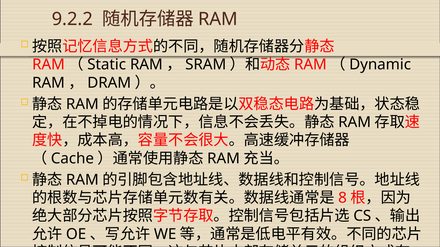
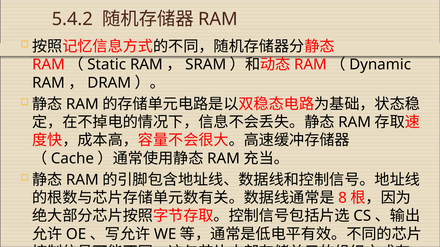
9.2.2: 9.2.2 -> 5.4.2 (72, 19)
